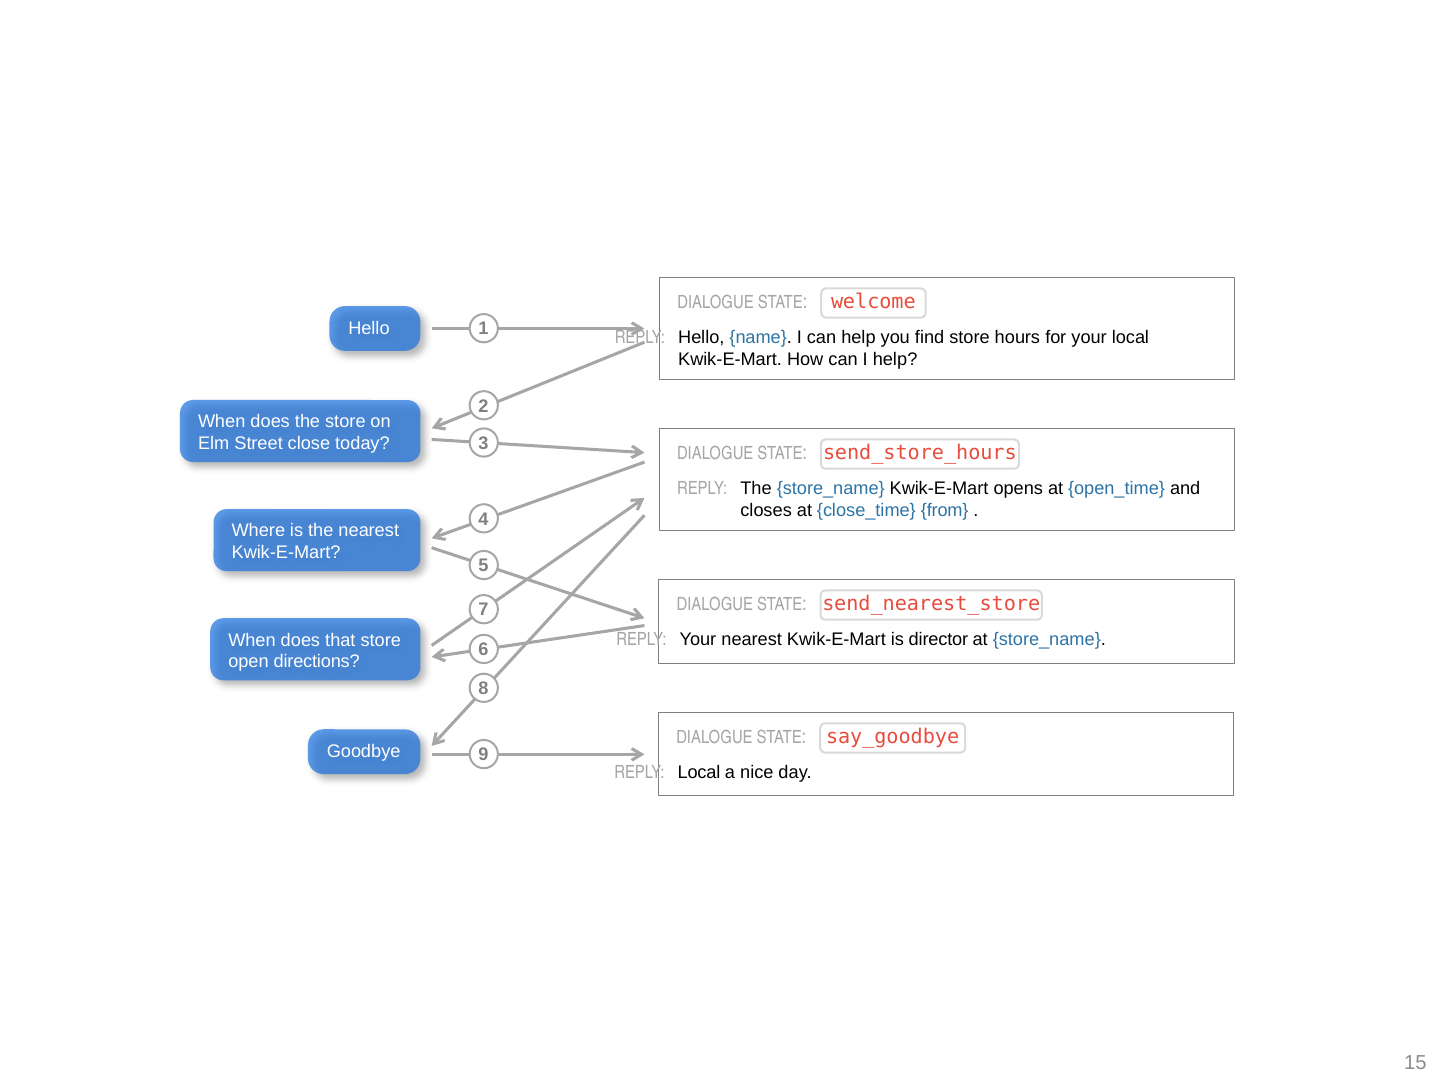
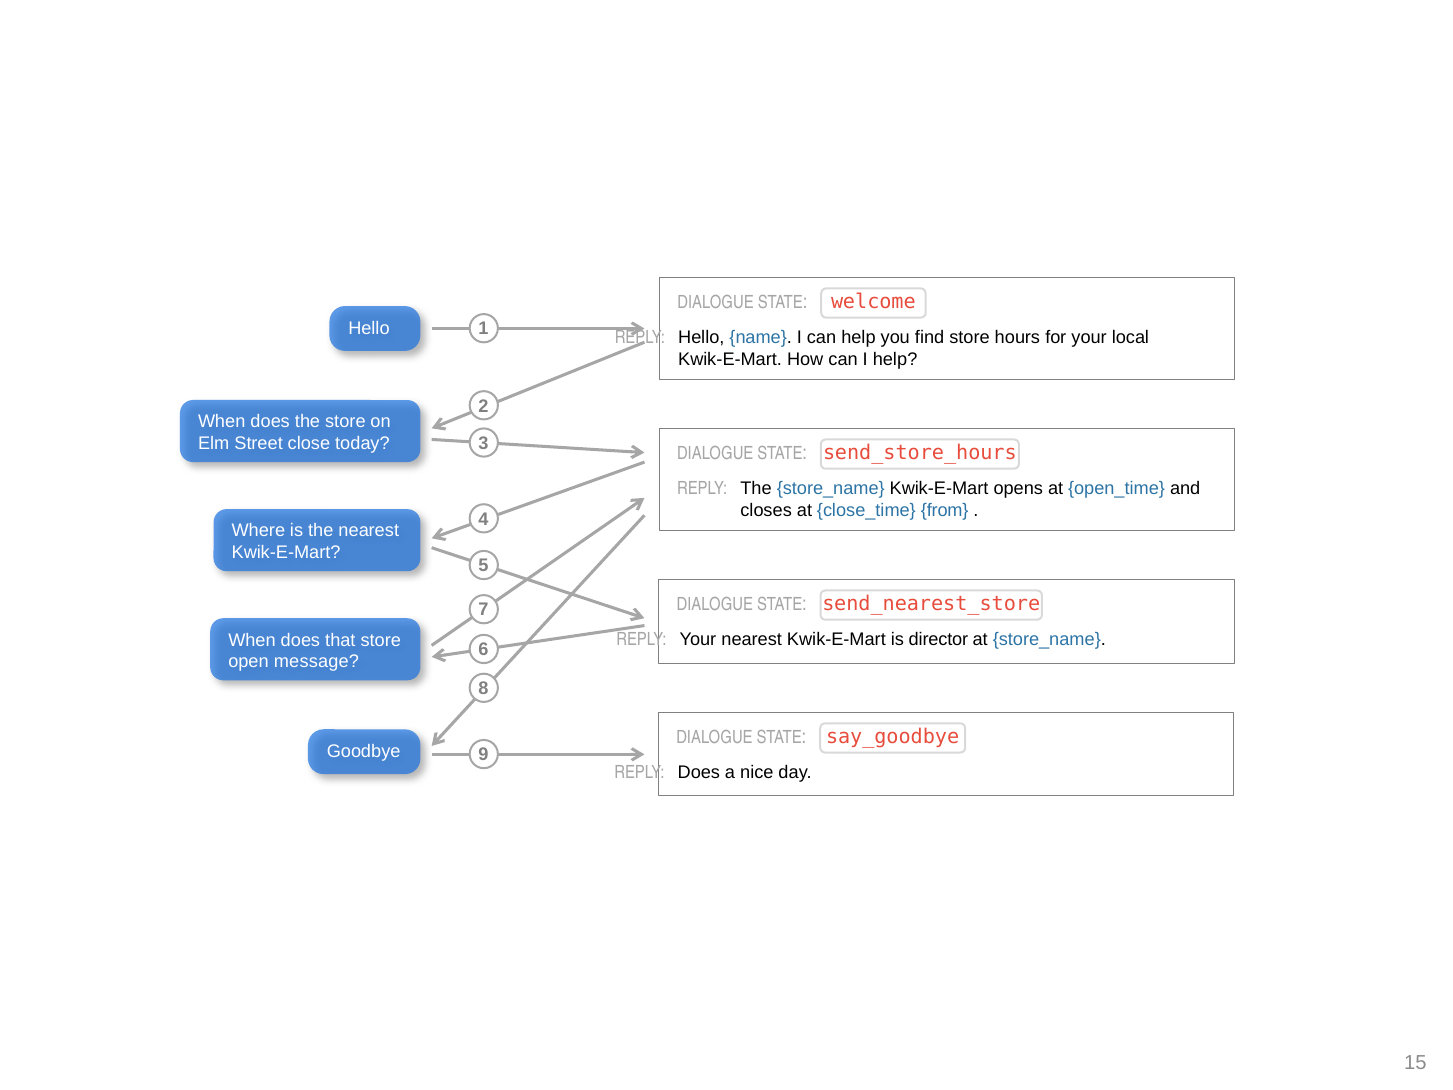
directions: directions -> message (316, 662)
REPLY Local: Local -> Does (699, 772)
